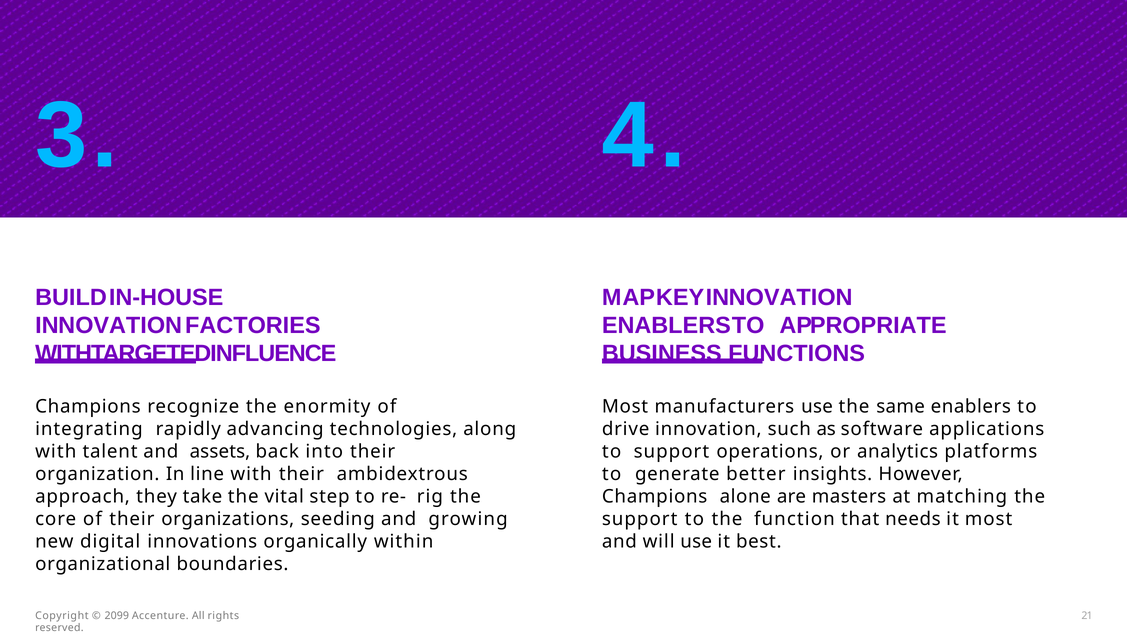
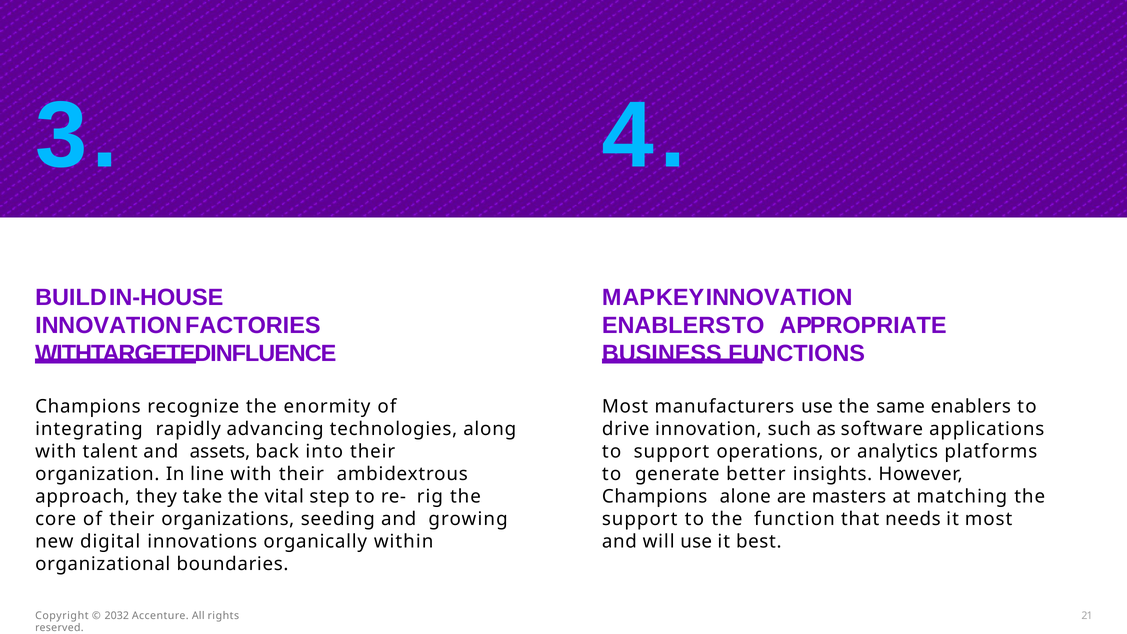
2099: 2099 -> 2032 (117, 616)
